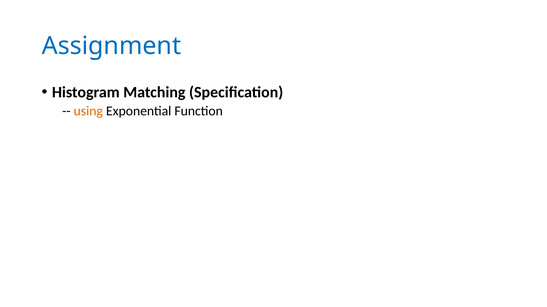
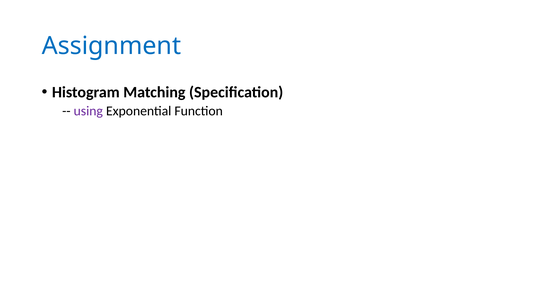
using colour: orange -> purple (88, 111)
